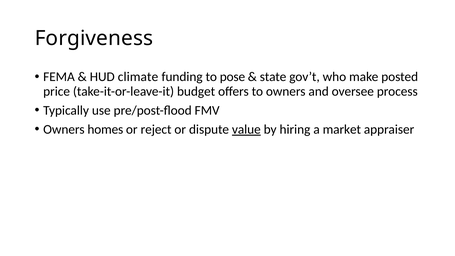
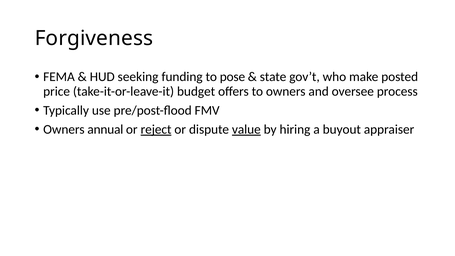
climate: climate -> seeking (138, 77)
homes: homes -> annual (105, 129)
reject underline: none -> present (156, 129)
market: market -> buyout (342, 129)
